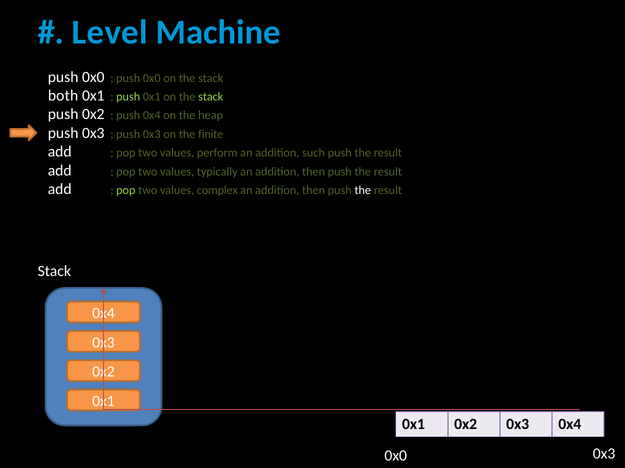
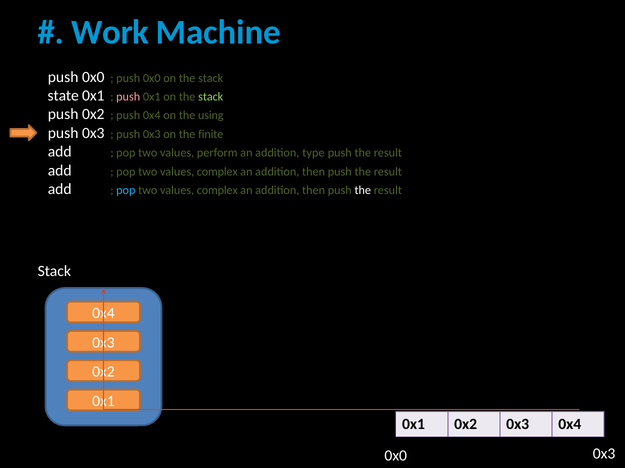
Level: Level -> Work (110, 32)
both: both -> state (63, 96)
push colour: light green -> pink (128, 97)
heap: heap -> using (211, 116)
such: such -> type (313, 153)
typically: typically -> complex (217, 172)
pop colour: light green -> light blue (126, 191)
